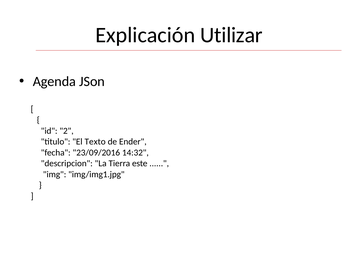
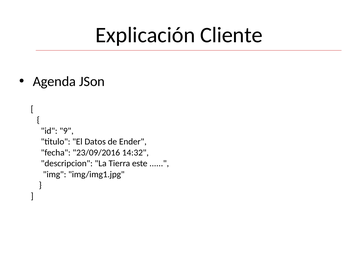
Utilizar: Utilizar -> Cliente (231, 35)
2: 2 -> 9 (67, 131)
Texto: Texto -> Datos (95, 142)
